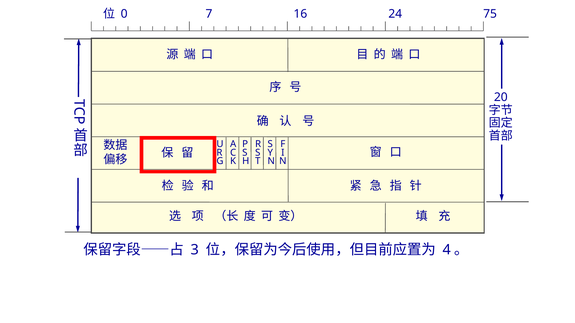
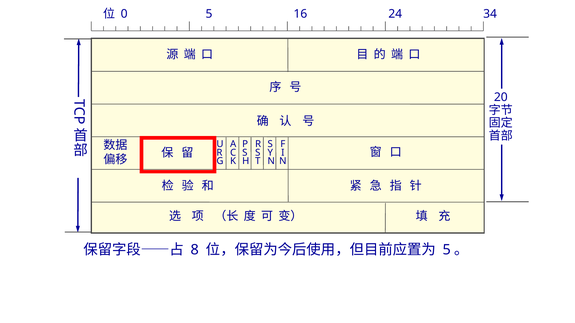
0 7: 7 -> 5 (209, 14)
75: 75 -> 34 (490, 14)
3: 3 -> 8 (195, 250)
4: 4 -> 5 (447, 250)
